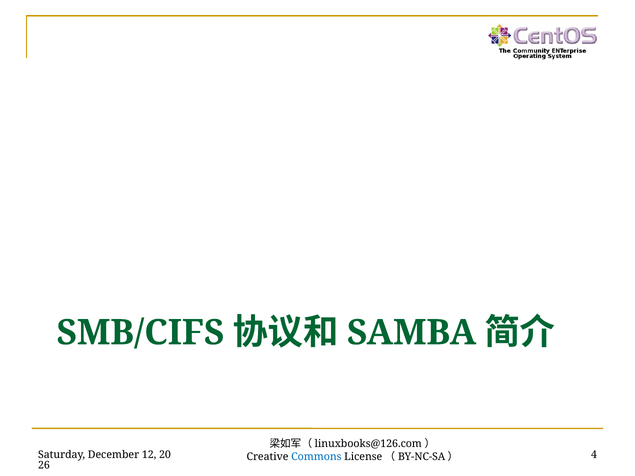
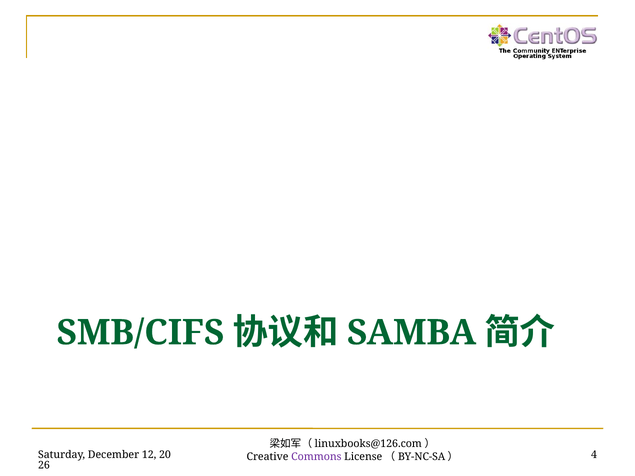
Commons colour: blue -> purple (316, 457)
